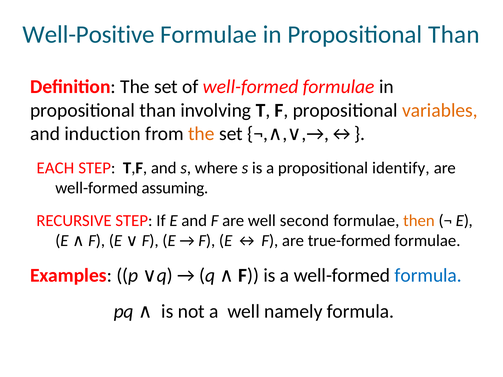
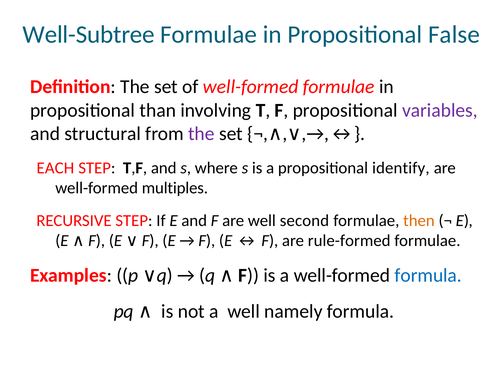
Well-Positive: Well-Positive -> Well-Subtree (89, 34)
Than: Than -> False (454, 34)
variables colour: orange -> purple (440, 110)
induction: induction -> structural (103, 134)
the colour: orange -> purple (201, 134)
assuming: assuming -> multiples (175, 188)
true-formed: true-formed -> rule-formed (349, 241)
